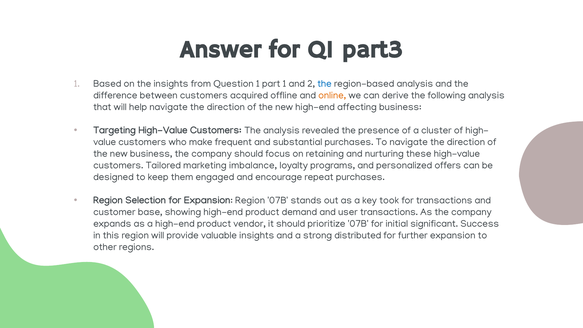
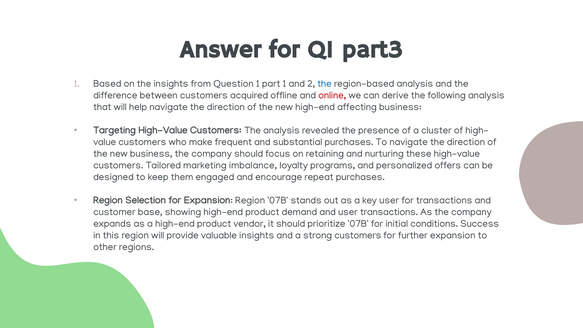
online colour: orange -> red (332, 95)
key took: took -> user (389, 200)
significant: significant -> conditions (434, 224)
strong distributed: distributed -> customers (358, 235)
